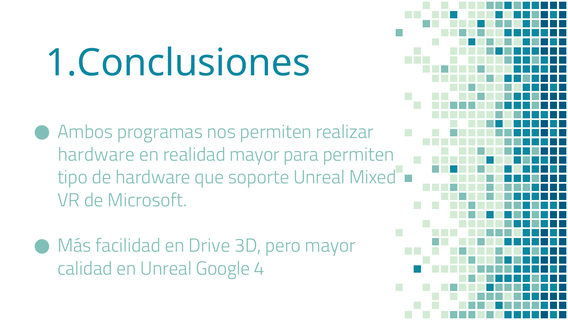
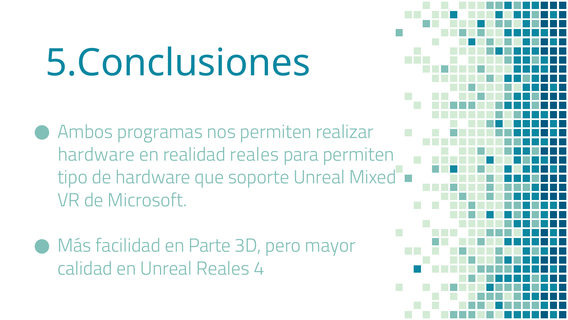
1.Conclusiones: 1.Conclusiones -> 5.Conclusiones (178, 63)
realidad mayor: mayor -> reales (254, 154)
Drive: Drive -> Parte (210, 245)
Unreal Google: Google -> Reales (223, 268)
